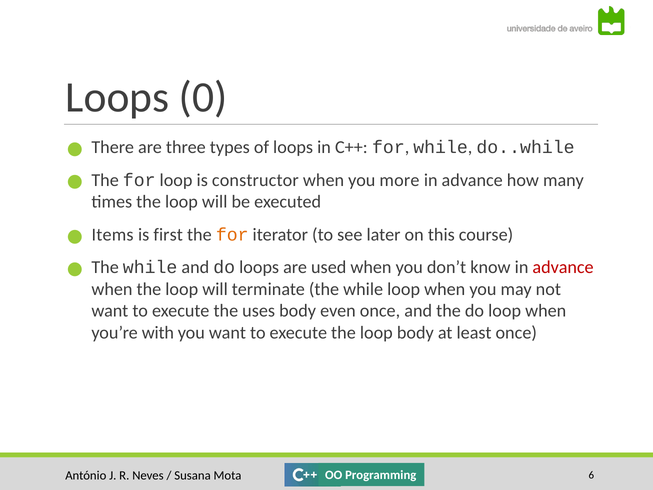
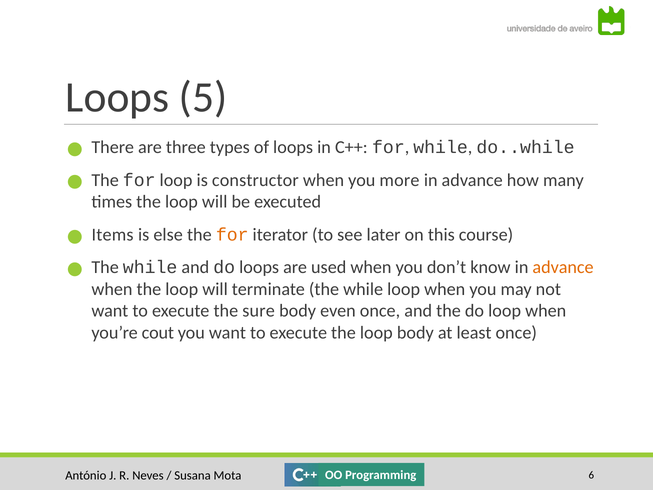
0: 0 -> 5 (203, 98)
first: first -> else (168, 234)
advance colour: red -> orange (563, 267)
uses: uses -> sure (259, 311)
with: with -> cout (158, 332)
